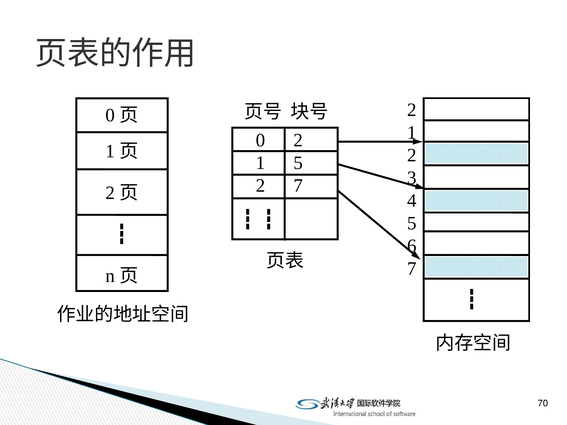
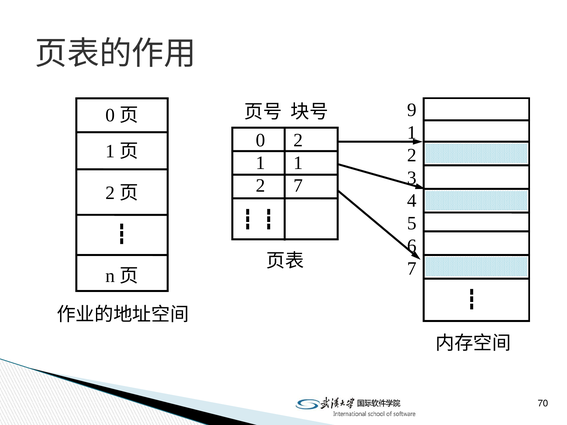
2: 2 -> 9 (412, 110)
1 5: 5 -> 1 (298, 163)
